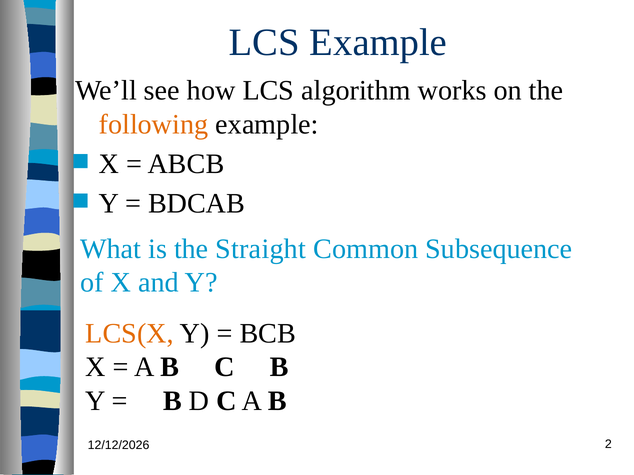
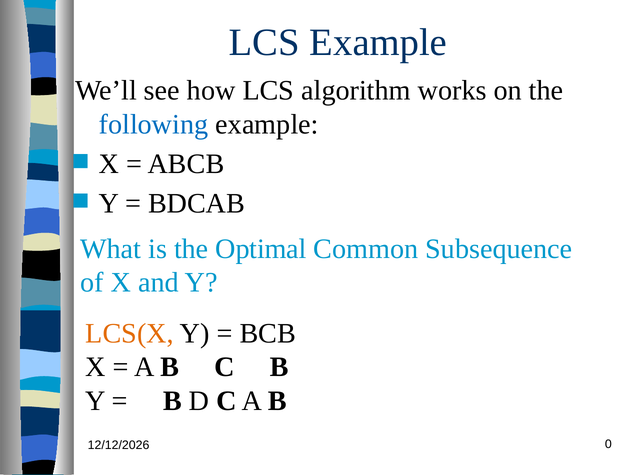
following colour: orange -> blue (154, 125)
Straight: Straight -> Optimal (261, 249)
2: 2 -> 0 (608, 445)
